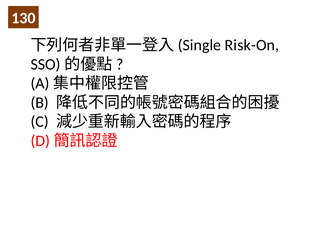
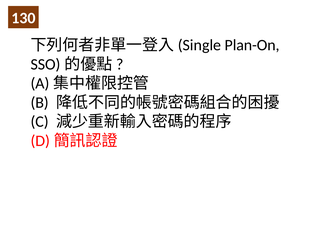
Risk-On: Risk-On -> Plan-On (252, 45)
